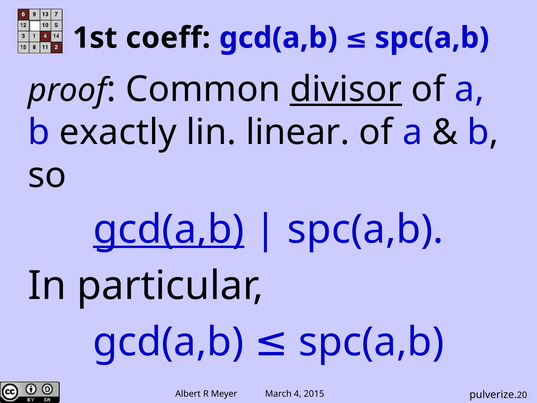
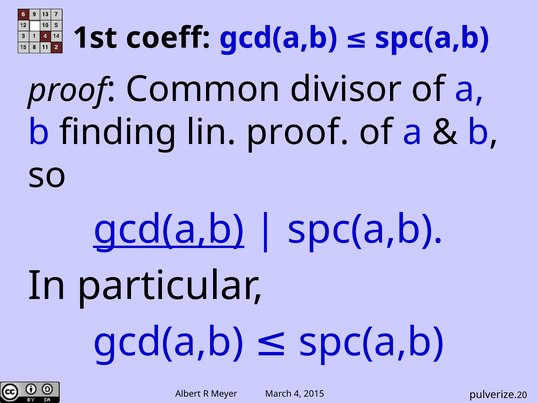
divisor underline: present -> none (346, 89)
exactly: exactly -> finding (118, 132)
lin linear: linear -> proof (298, 132)
